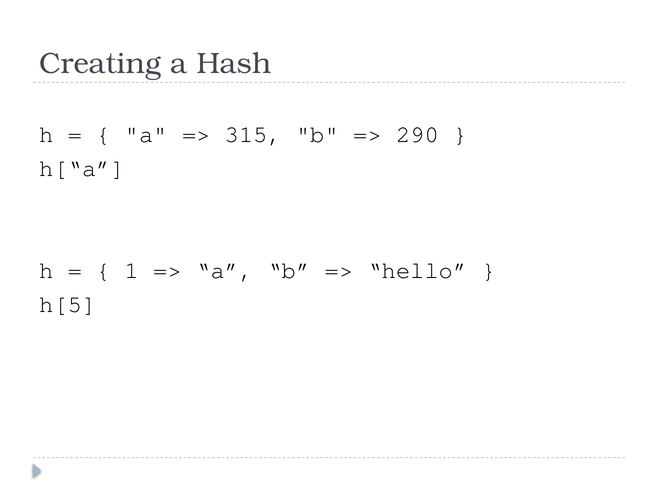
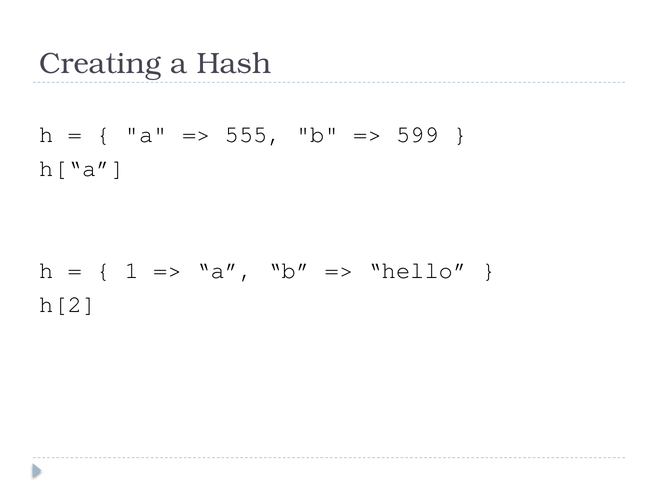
315: 315 -> 555 (253, 134)
290: 290 -> 599 (418, 134)
h[5: h[5 -> h[2 (68, 304)
